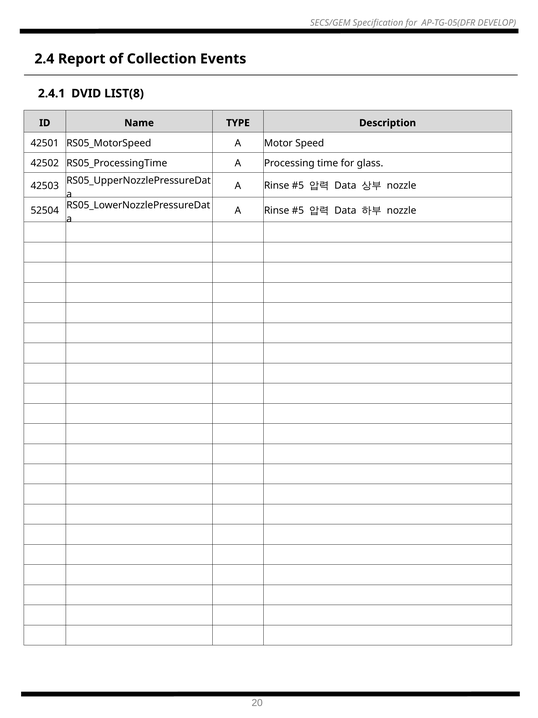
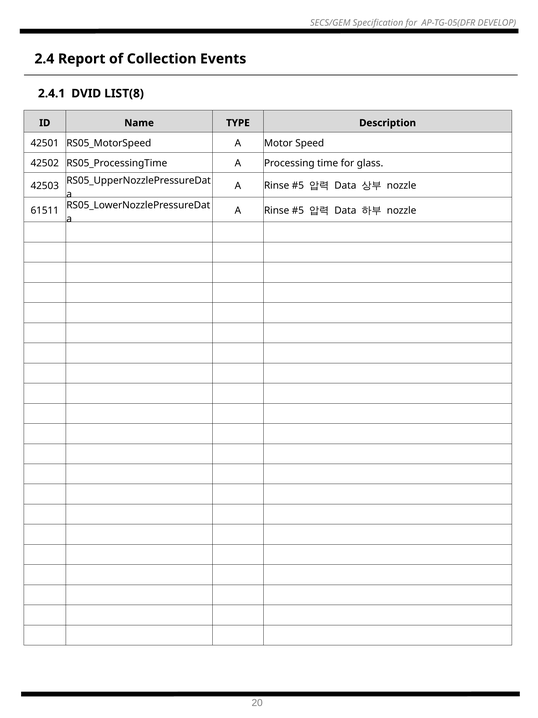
52504: 52504 -> 61511 (45, 210)
